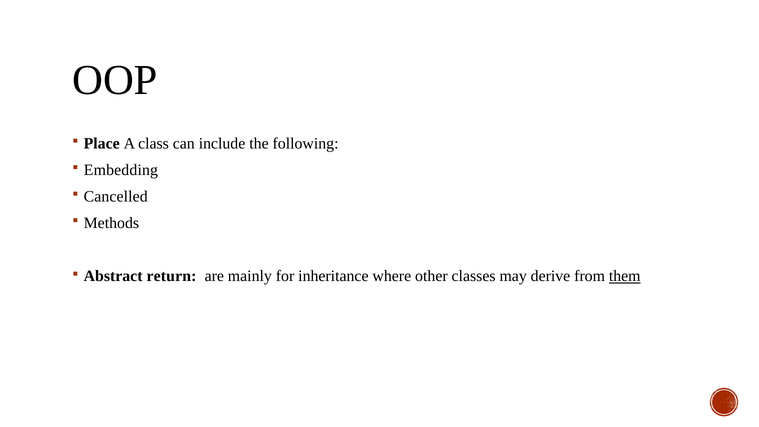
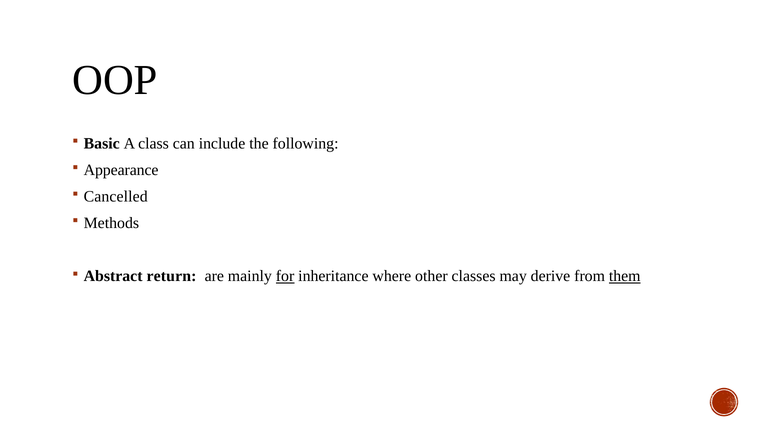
Place: Place -> Basic (102, 143)
Embedding: Embedding -> Appearance (121, 170)
for underline: none -> present (285, 276)
